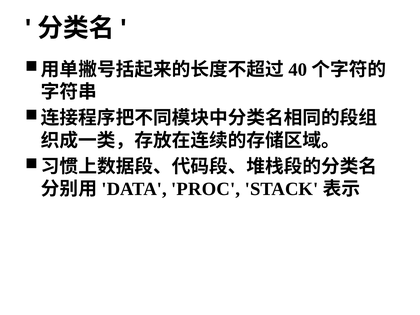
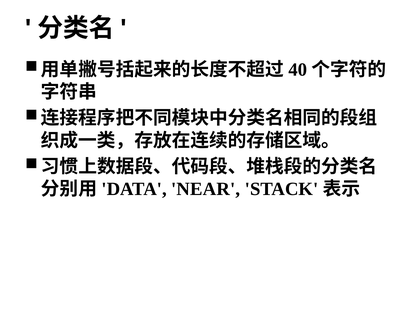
PROC: PROC -> NEAR (206, 189)
